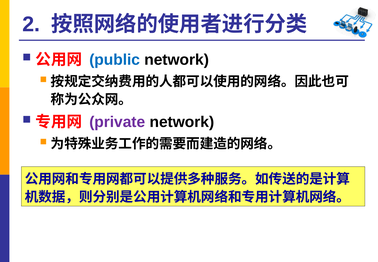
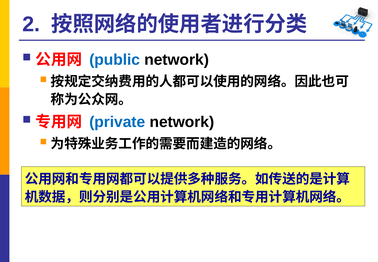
private colour: purple -> blue (117, 122)
